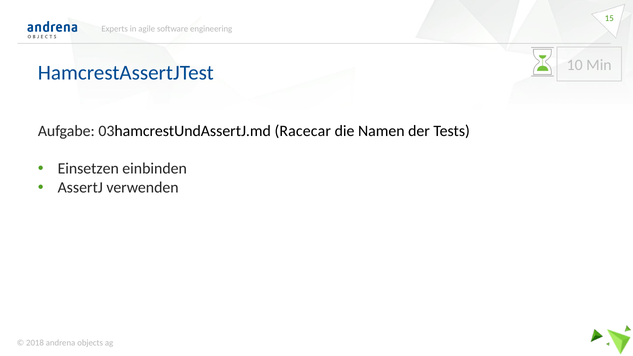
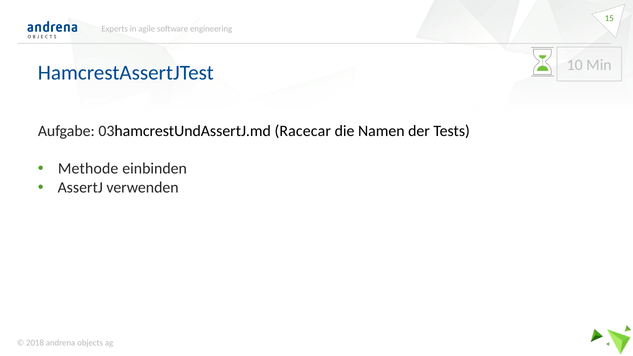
Einsetzen: Einsetzen -> Methode (88, 169)
